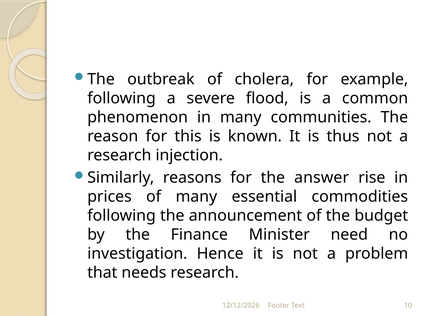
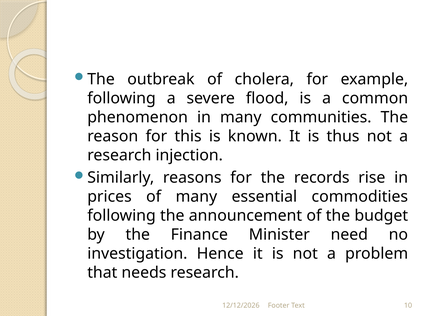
answer: answer -> records (322, 178)
